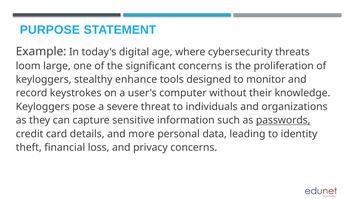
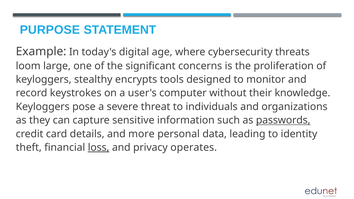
enhance: enhance -> encrypts (136, 80)
loss underline: none -> present (99, 148)
privacy concerns: concerns -> operates (194, 148)
